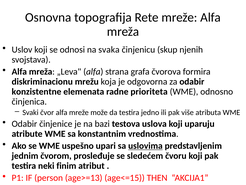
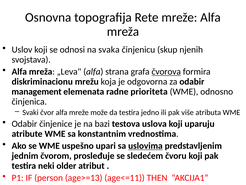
čvorova underline: none -> present (166, 71)
konzistentne: konzistentne -> management (37, 91)
finim: finim -> older (66, 165)
age<=15: age<=15 -> age<=11 (125, 177)
